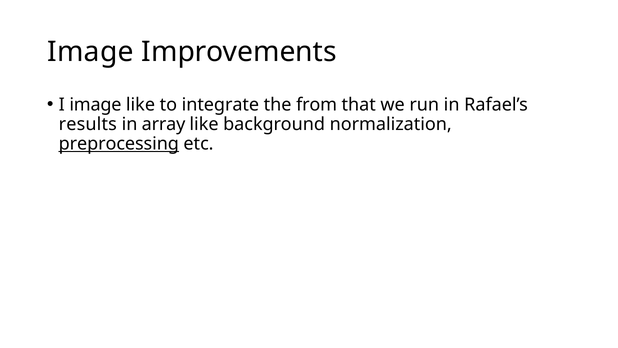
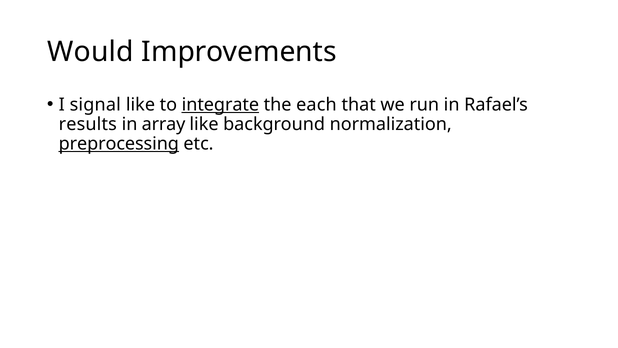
Image: Image -> Would (90, 52)
I image: image -> signal (95, 104)
integrate underline: none -> present (220, 104)
from: from -> each (316, 104)
